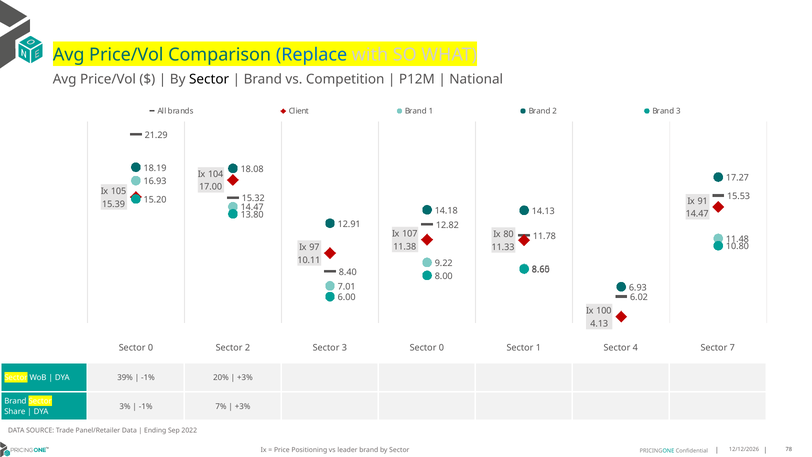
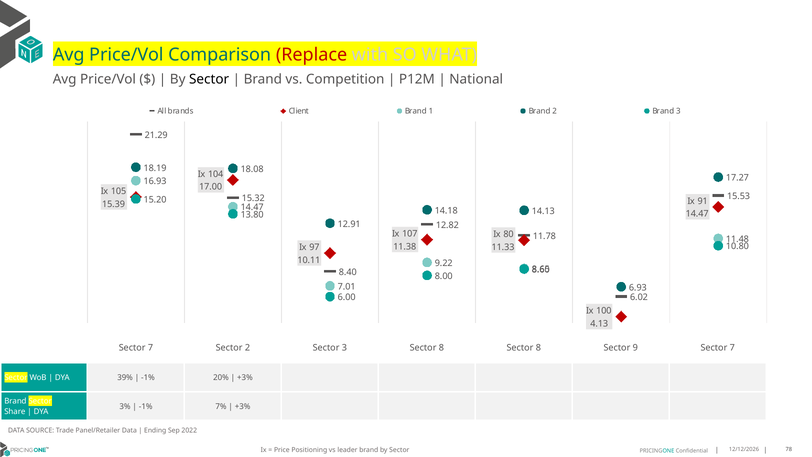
Replace colour: blue -> red (312, 55)
0: 0 -> 7 (151, 348)
Sector 3 Sector 0: 0 -> 8 (441, 348)
1: 1 -> 8 (538, 348)
4: 4 -> 9 (635, 348)
